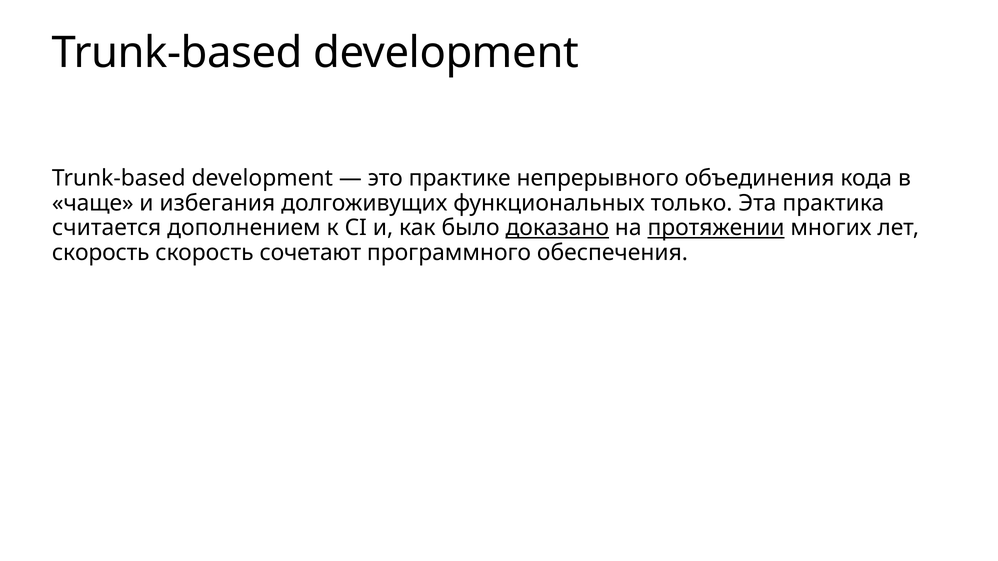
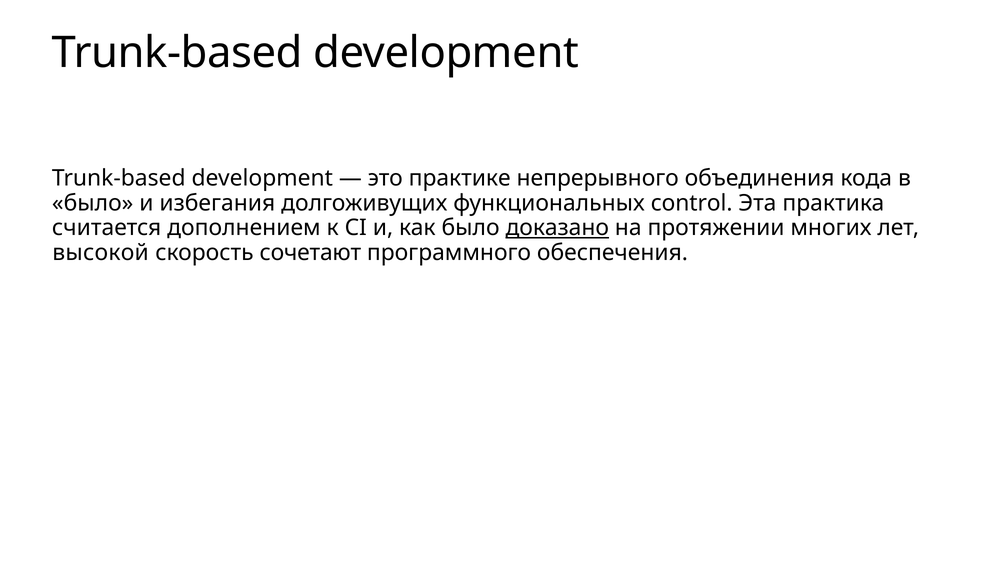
чаще: чаще -> было (93, 203)
только: только -> control (692, 203)
протяжении underline: present -> none (716, 228)
скорость: скорость -> высокой (101, 253)
